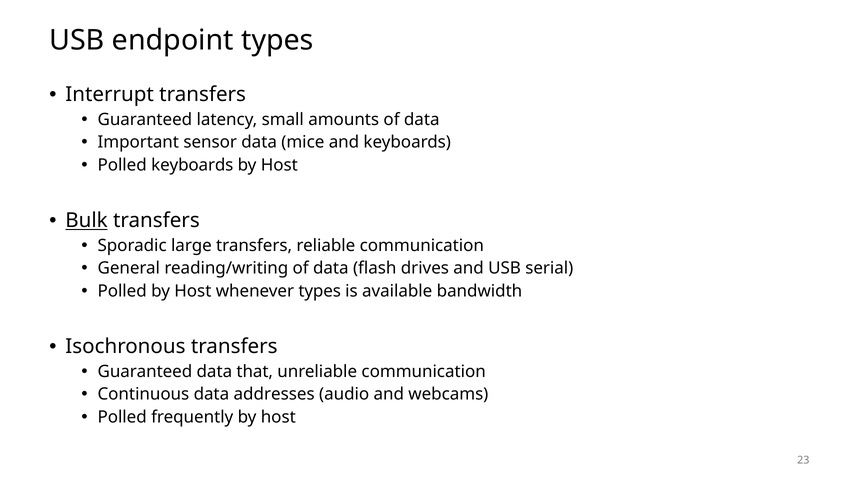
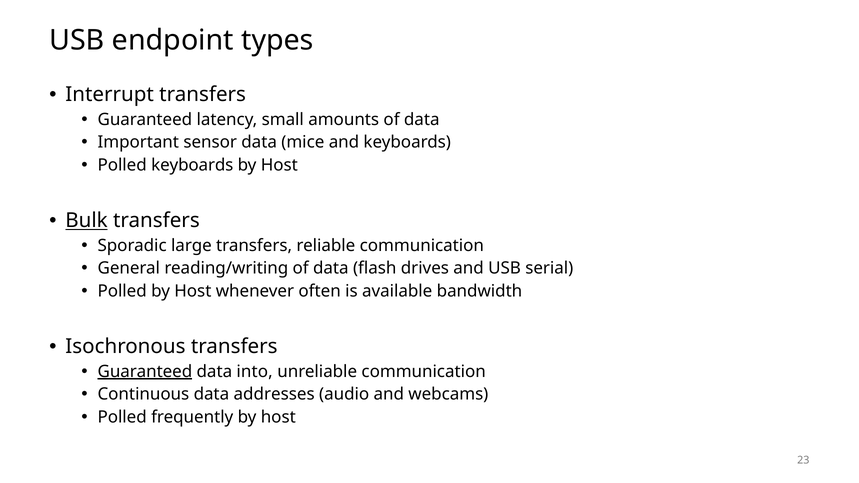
whenever types: types -> often (320, 291)
Guaranteed underline: none -> present (145, 372)
that: that -> into (255, 372)
